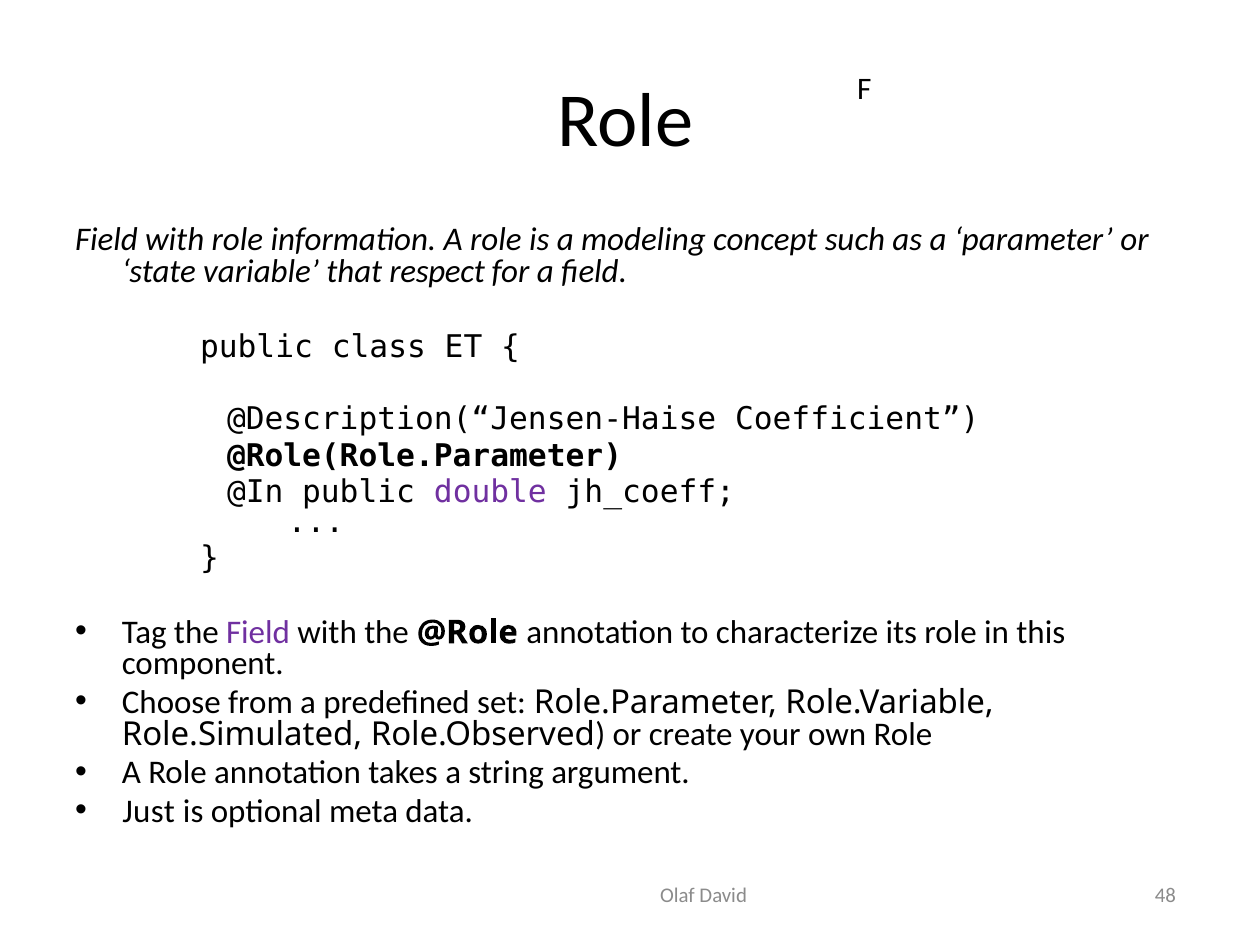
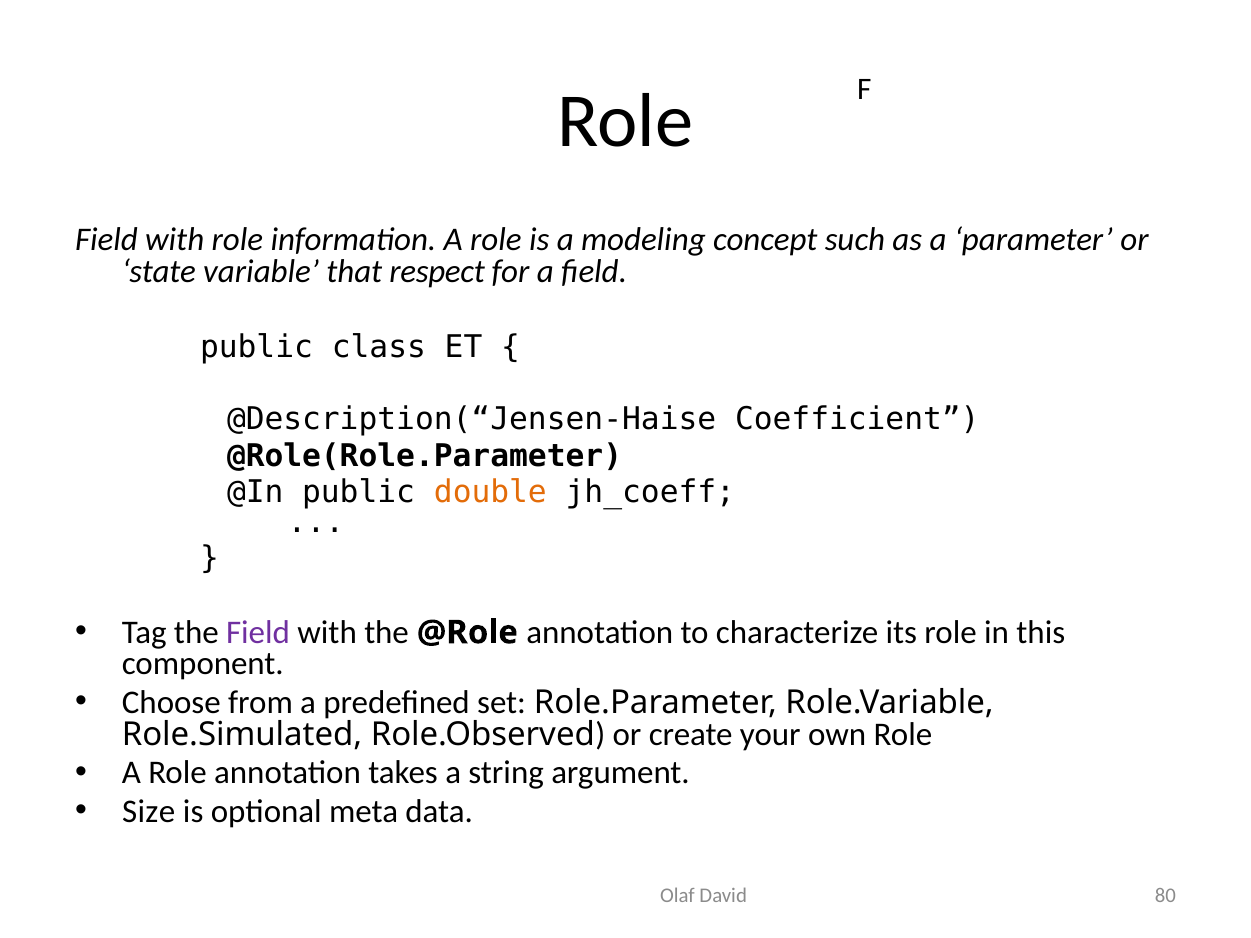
double colour: purple -> orange (490, 492)
Just: Just -> Size (149, 812)
48: 48 -> 80 (1165, 896)
